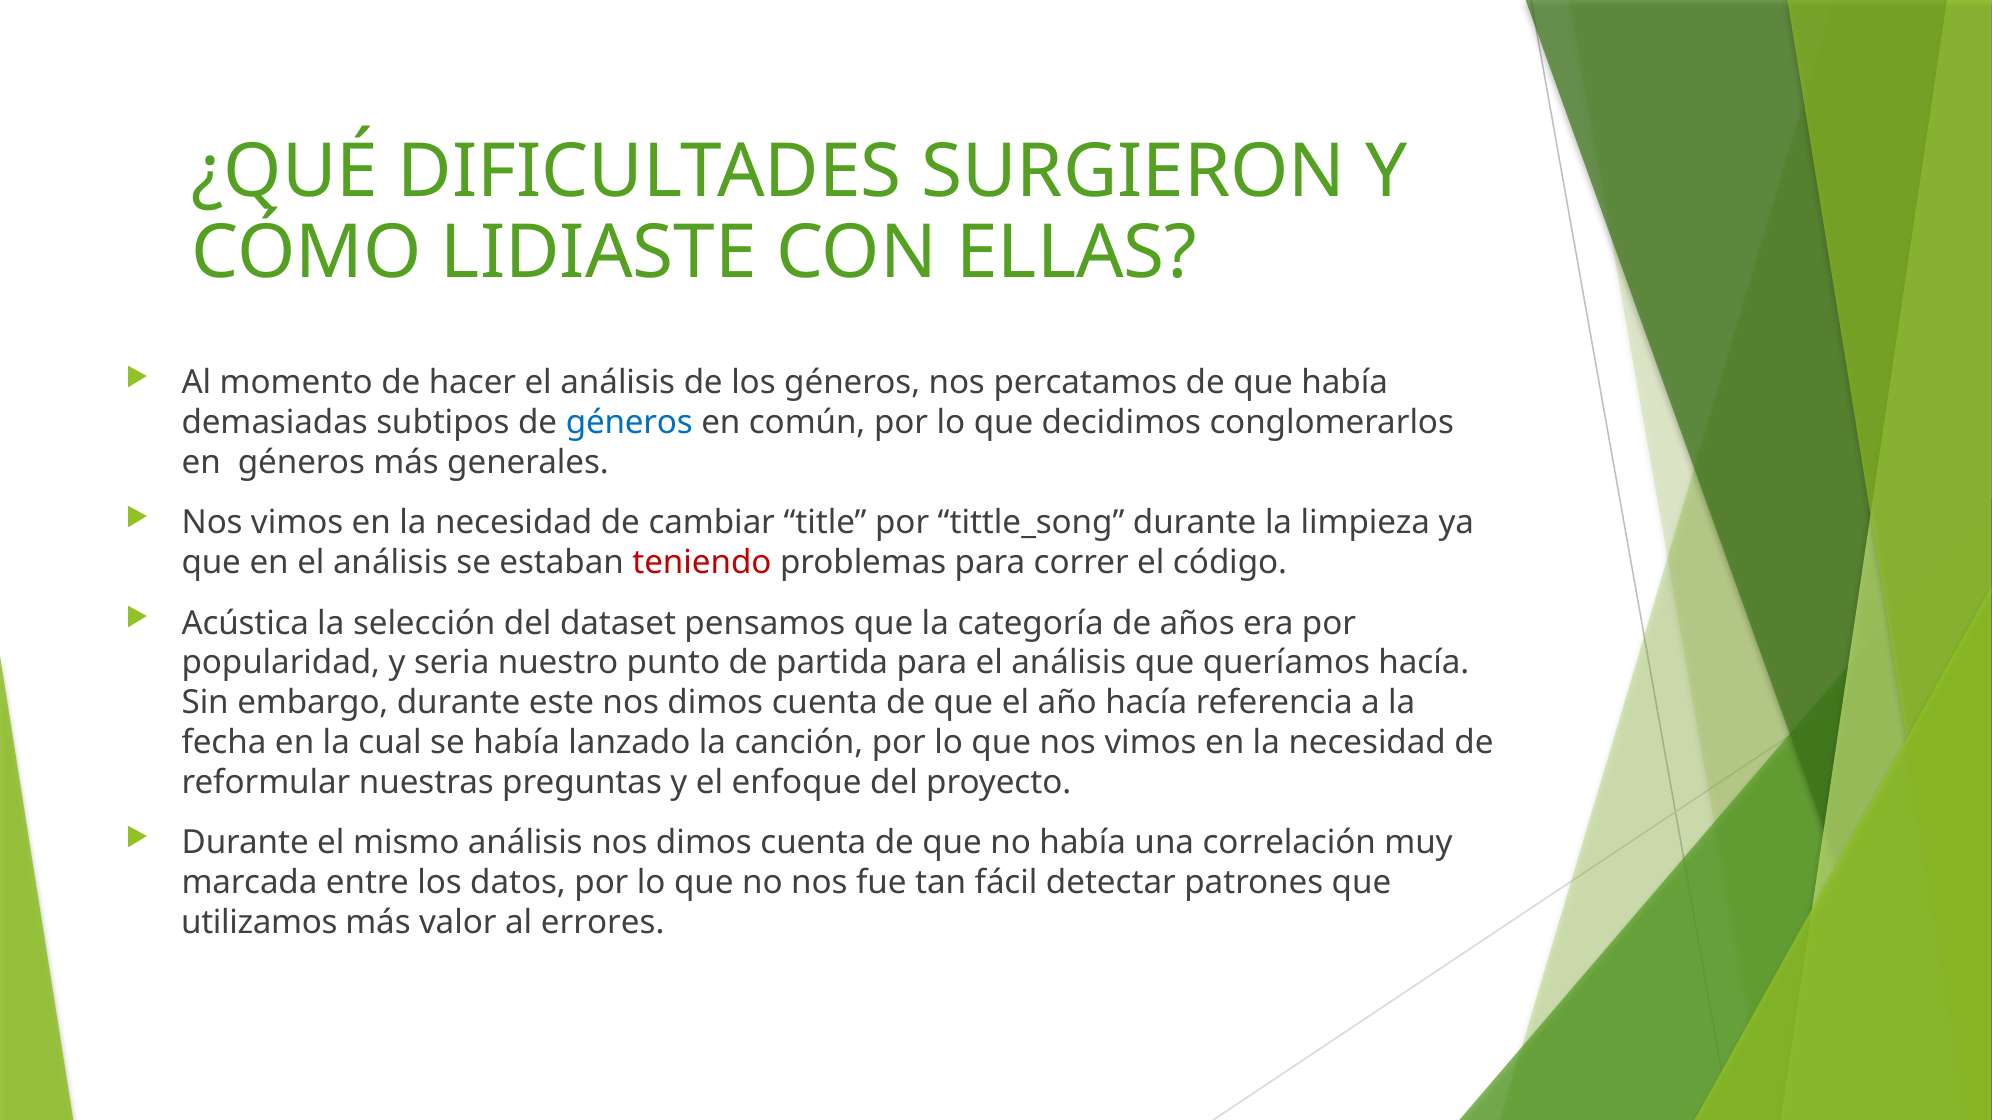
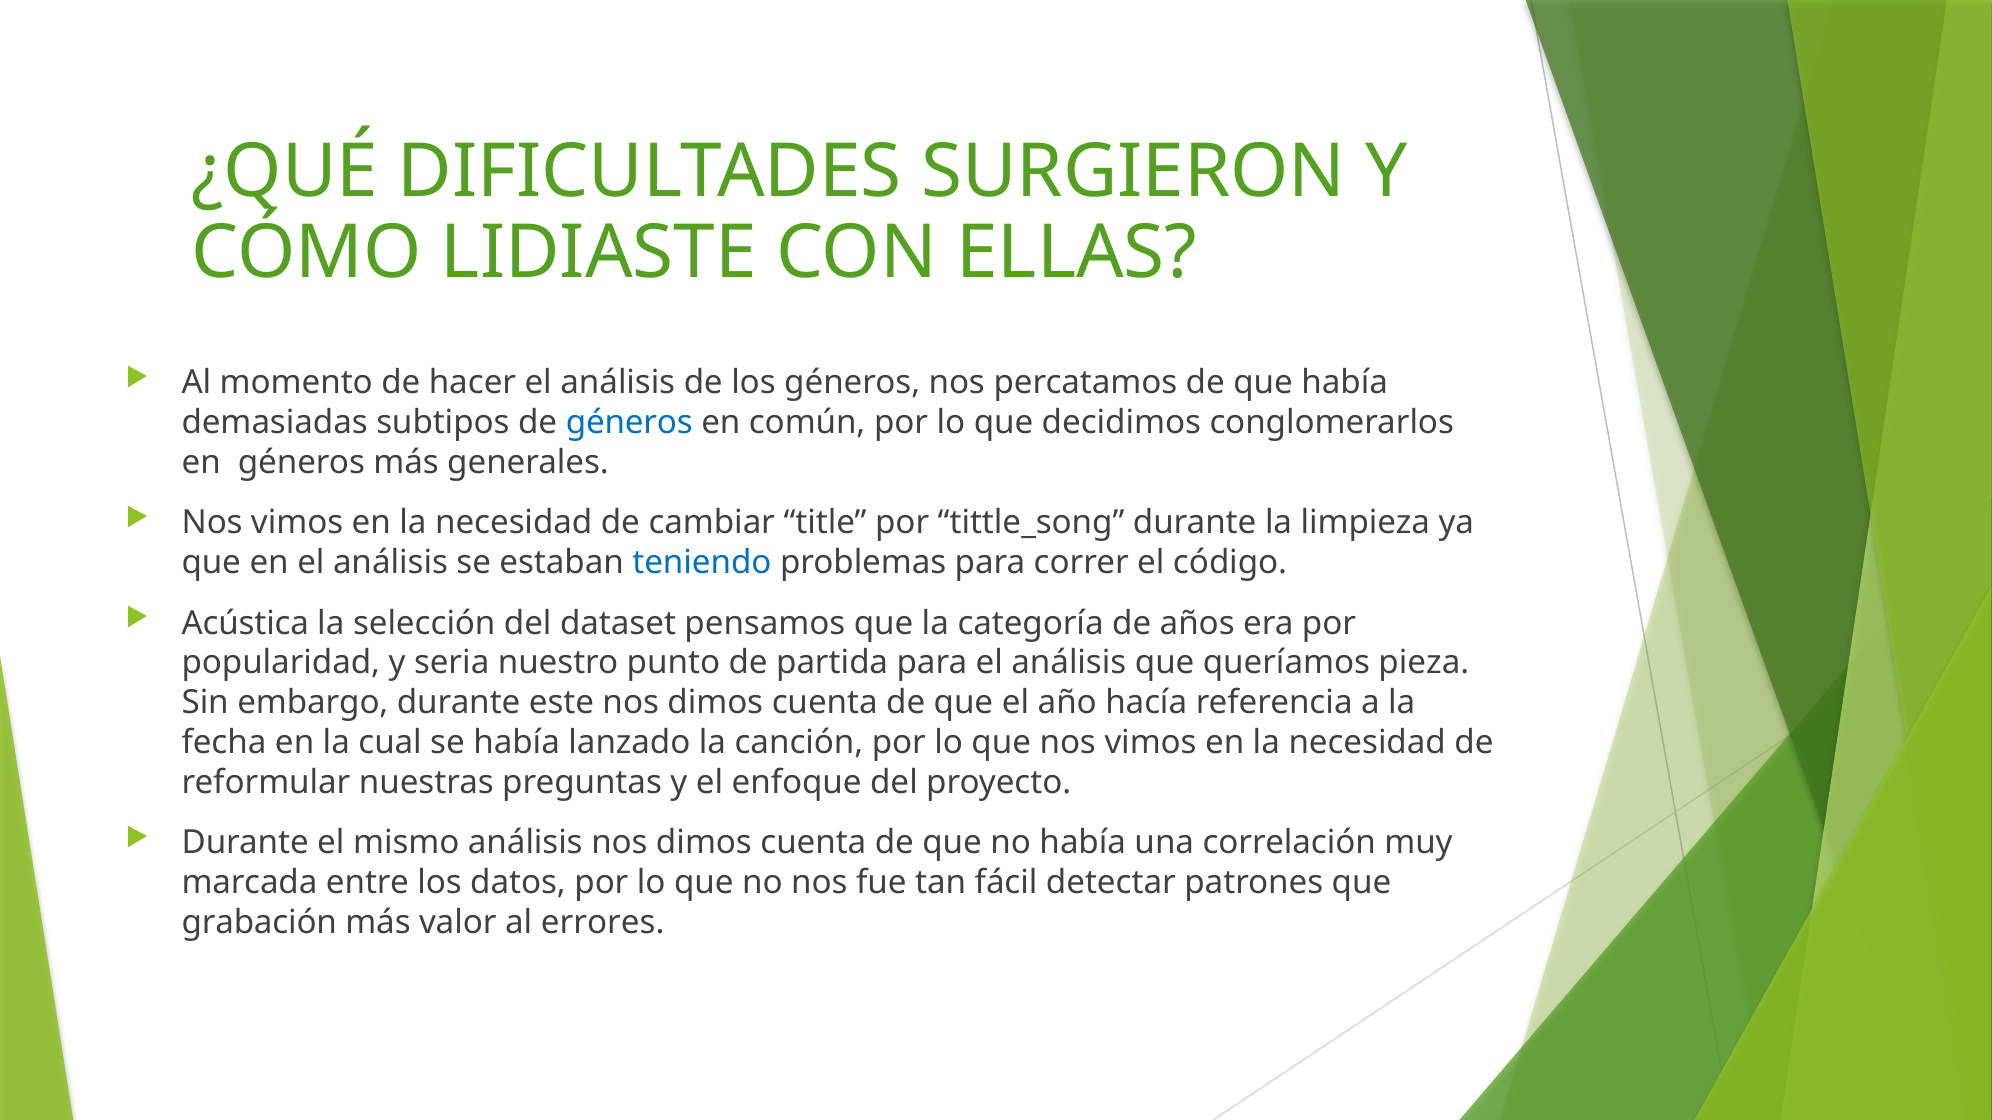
teniendo colour: red -> blue (702, 563)
queríamos hacía: hacía -> pieza (1424, 663)
utilizamos: utilizamos -> grabación (259, 923)
